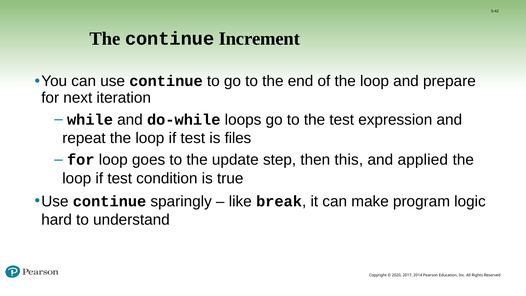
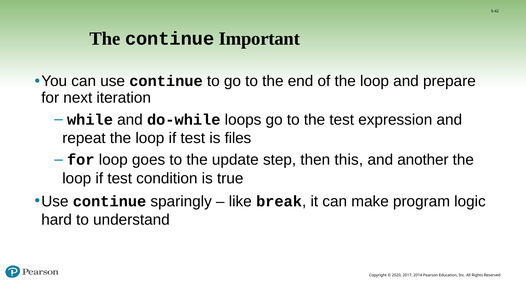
Increment: Increment -> Important (259, 39)
applied: applied -> another (423, 160)
